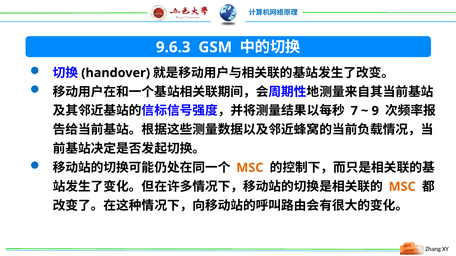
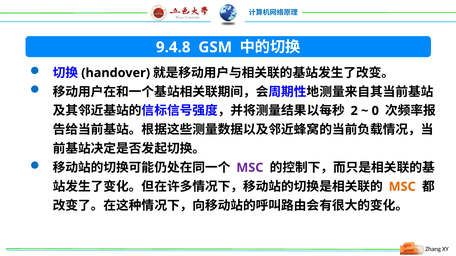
9.6.3: 9.6.3 -> 9.4.8 (173, 47)
7: 7 -> 2 (354, 111)
9: 9 -> 0 (375, 111)
MSC colour: orange -> purple (250, 168)
